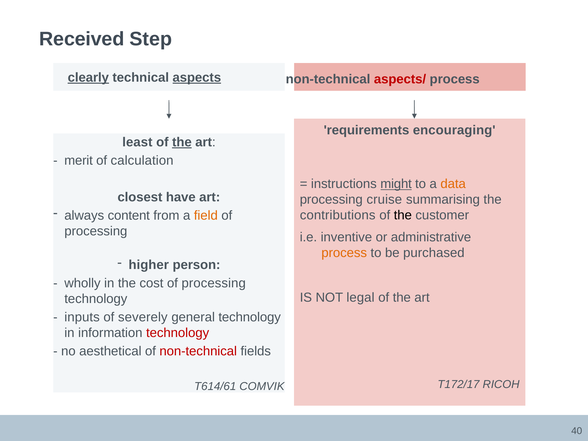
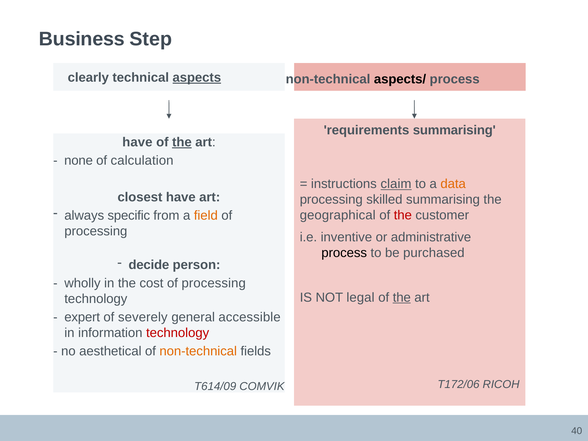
Received: Received -> Business (82, 39)
clearly underline: present -> none (88, 78)
aspects/ colour: red -> black (400, 79)
requirements encouraging: encouraging -> summarising (454, 130)
least: least -> have (137, 142)
merit: merit -> none (79, 160)
might: might -> claim (396, 184)
cruise: cruise -> skilled (384, 199)
content: content -> specific (129, 215)
contributions: contributions -> geographical (338, 215)
the colour: black -> red (403, 215)
process colour: orange -> black (344, 253)
higher: higher -> decide (149, 265)
the underline: none -> present (402, 297)
inputs: inputs -> expert (82, 317)
general technology: technology -> accessible (250, 317)
non-technical colour: red -> orange (198, 351)
T172/17: T172/17 -> T172/06 (458, 384)
T614/61: T614/61 -> T614/09 (215, 386)
